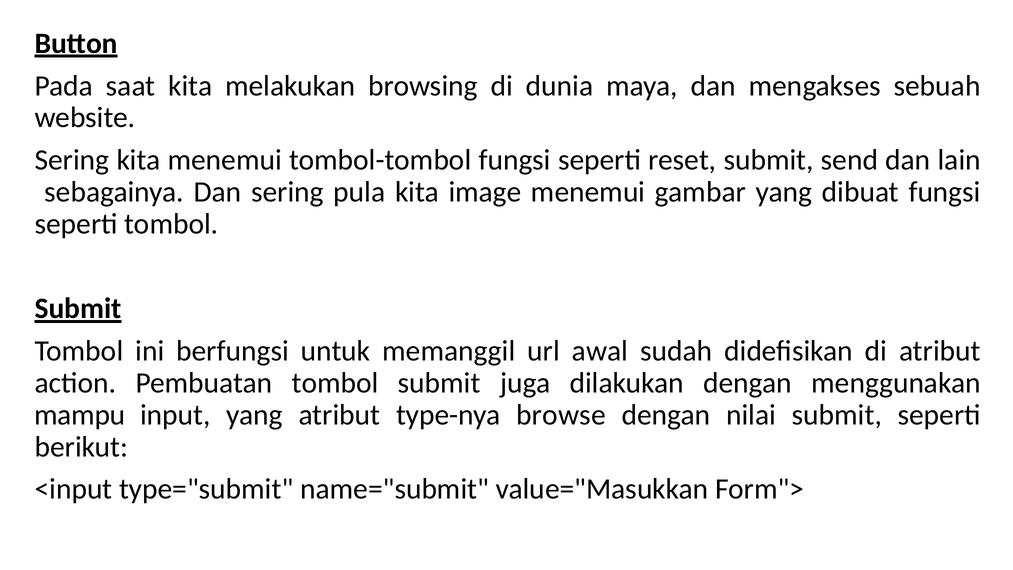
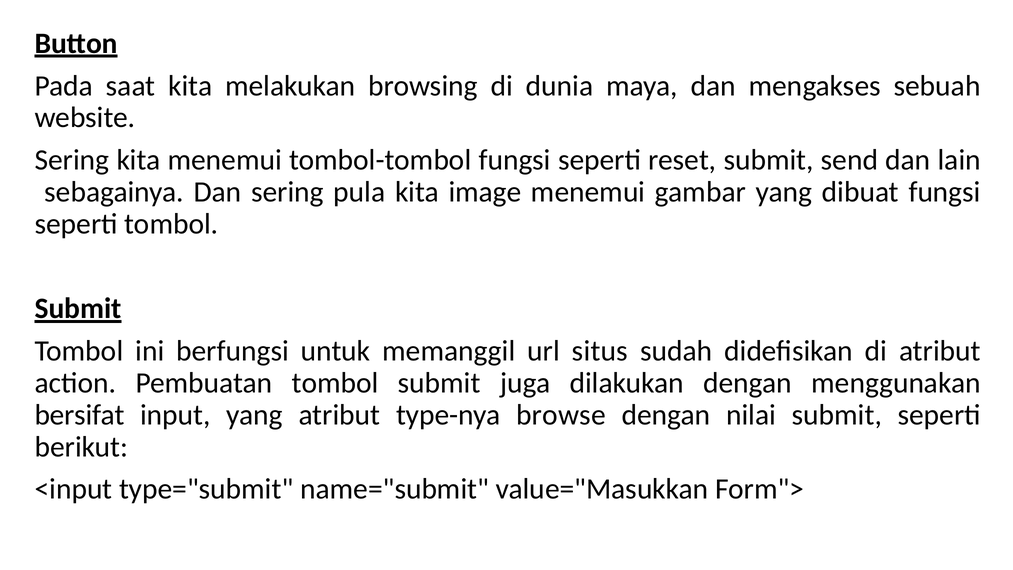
awal: awal -> situs (600, 351)
mampu: mampu -> bersifat (80, 415)
